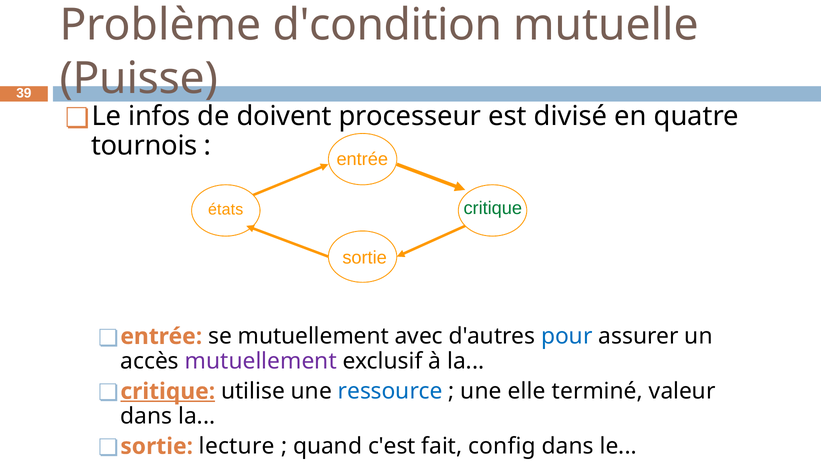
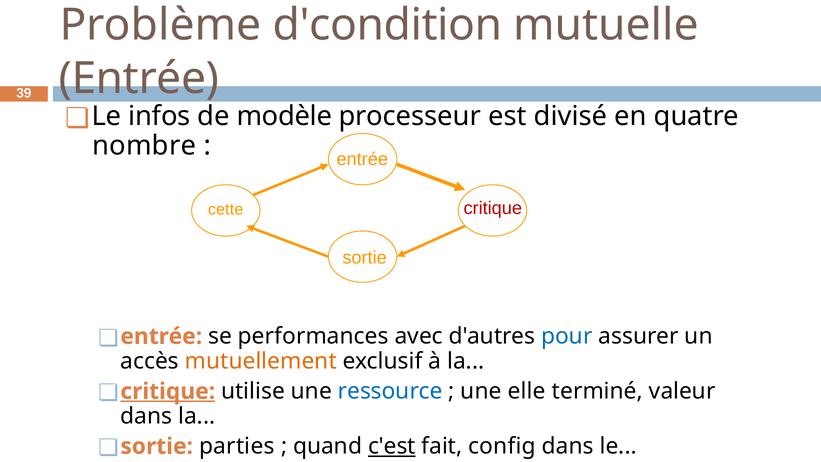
Puisse: Puisse -> Entrée (139, 79)
doivent: doivent -> modèle (284, 116)
tournois: tournois -> nombre (144, 146)
critique colour: green -> red (493, 208)
états: états -> cette (226, 209)
se mutuellement: mutuellement -> performances (313, 336)
mutuellement colour: purple -> orange (261, 361)
lecture: lecture -> parties (237, 446)
c'est underline: none -> present (392, 446)
